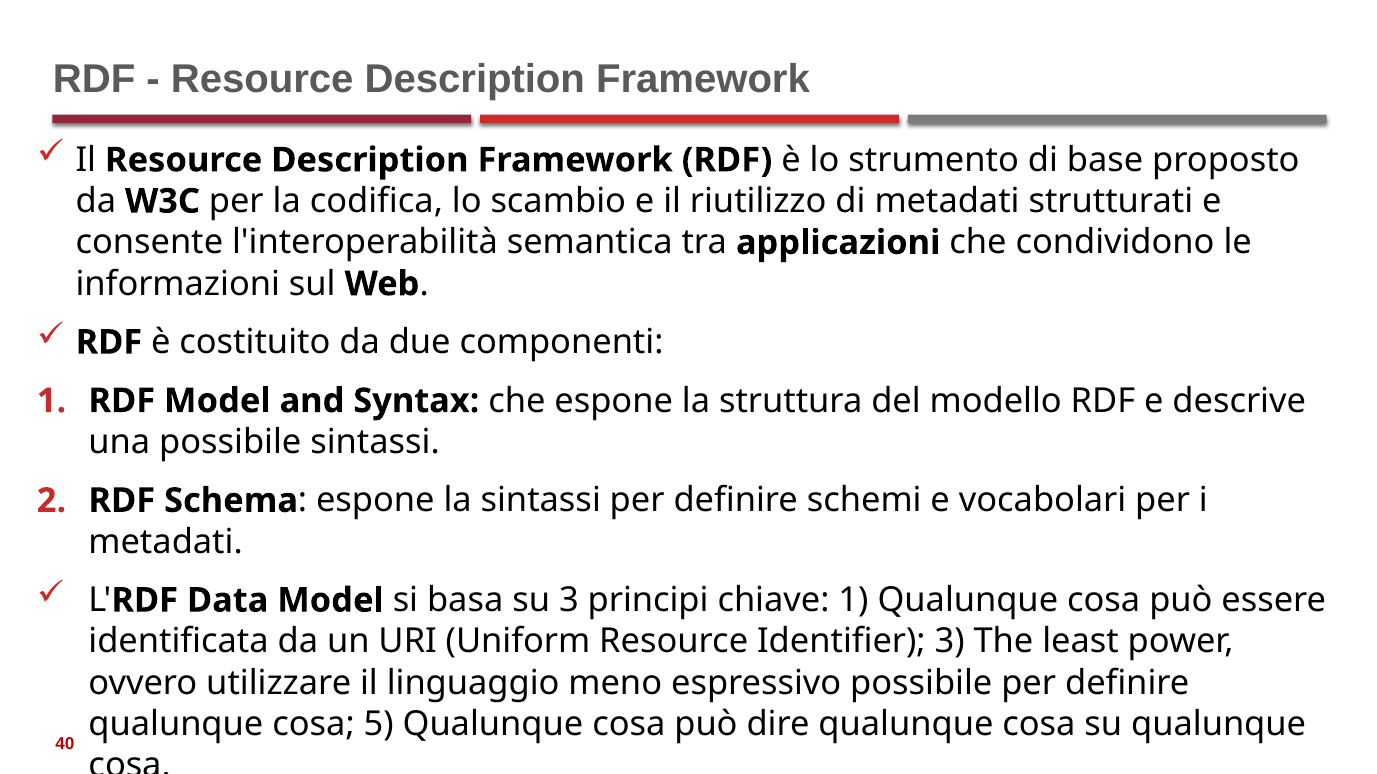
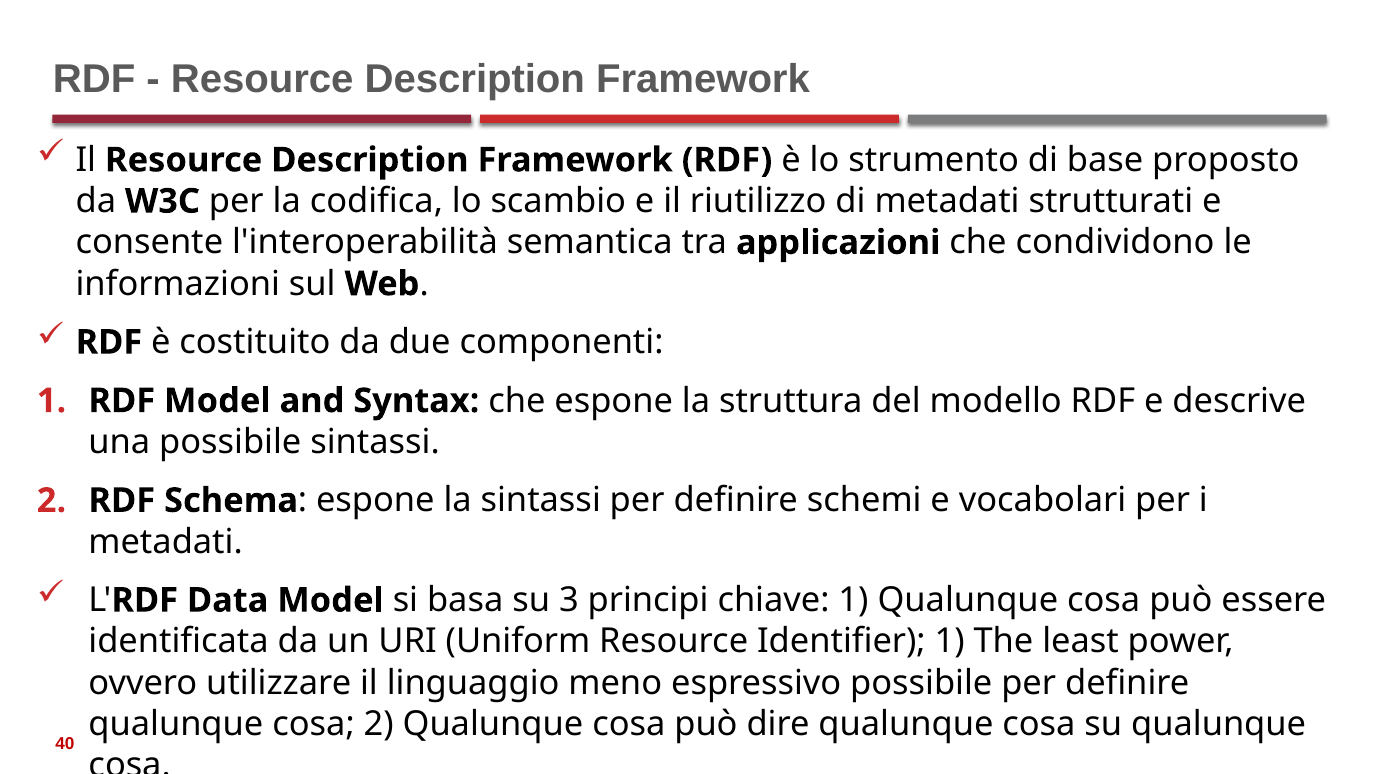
Identifier 3: 3 -> 1 (950, 642)
cosa 5: 5 -> 2 (379, 725)
